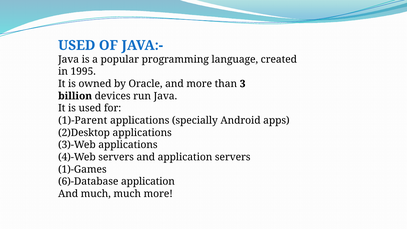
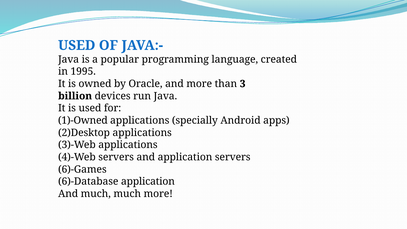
1)-Parent: 1)-Parent -> 1)-Owned (83, 120)
1)-Games: 1)-Games -> 6)-Games (82, 169)
